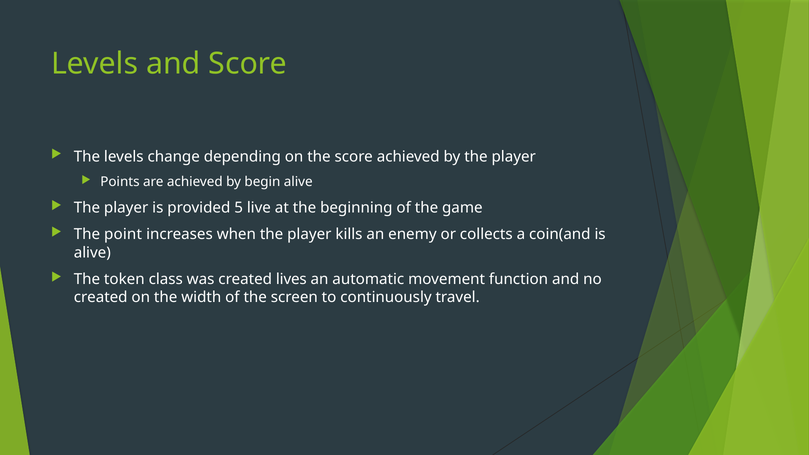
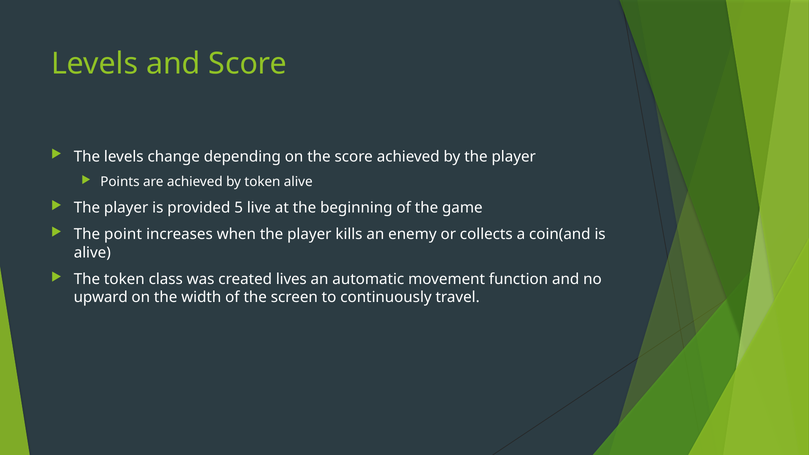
by begin: begin -> token (262, 182)
created: created -> upward (101, 297)
